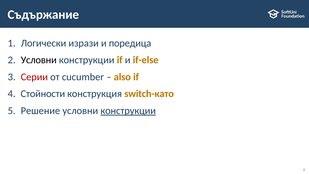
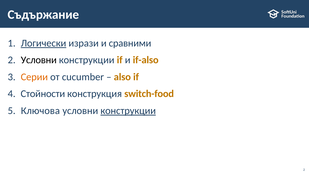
Логически underline: none -> present (43, 43)
поредица: поредица -> сравними (130, 43)
if-еlse: if-еlse -> if-also (146, 60)
Серии colour: red -> orange (34, 77)
switch-като: switch-като -> switch-food (149, 94)
Решение: Решение -> Ключова (40, 111)
